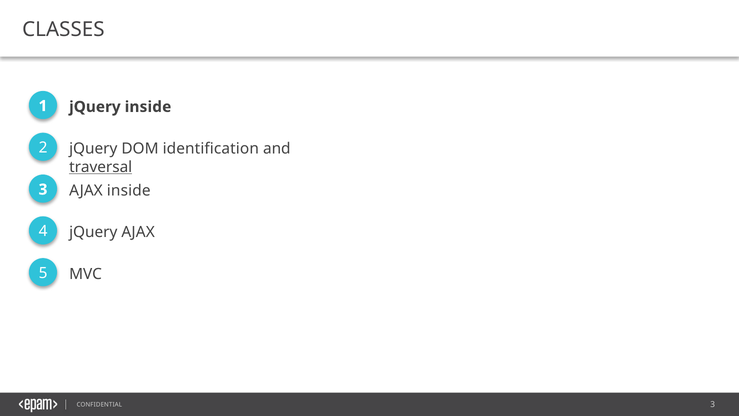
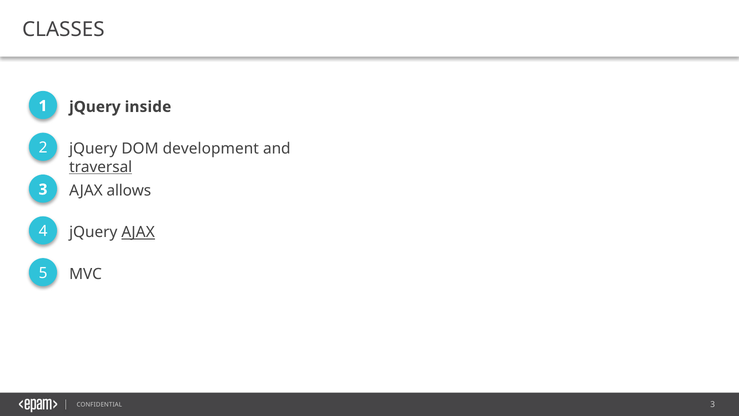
identification: identification -> development (211, 149)
AJAX inside: inside -> allows (129, 190)
AJAX underline: none -> present (138, 232)
